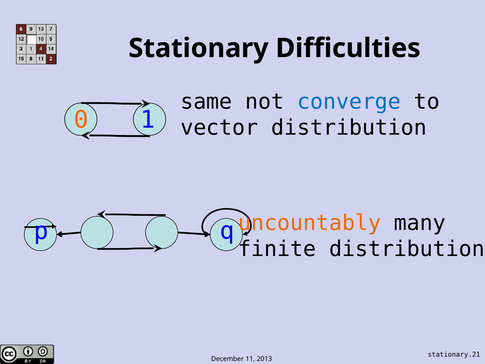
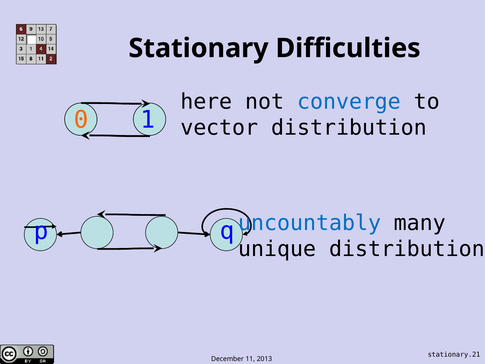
same: same -> here (206, 102)
uncountably colour: orange -> blue (310, 223)
finite: finite -> unique (277, 249)
